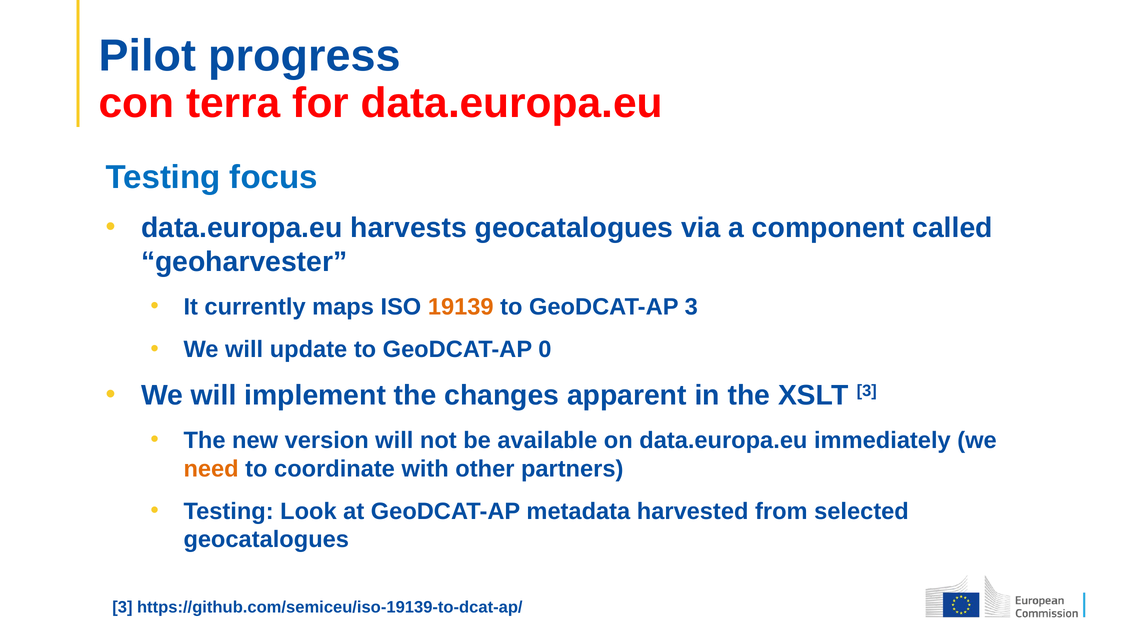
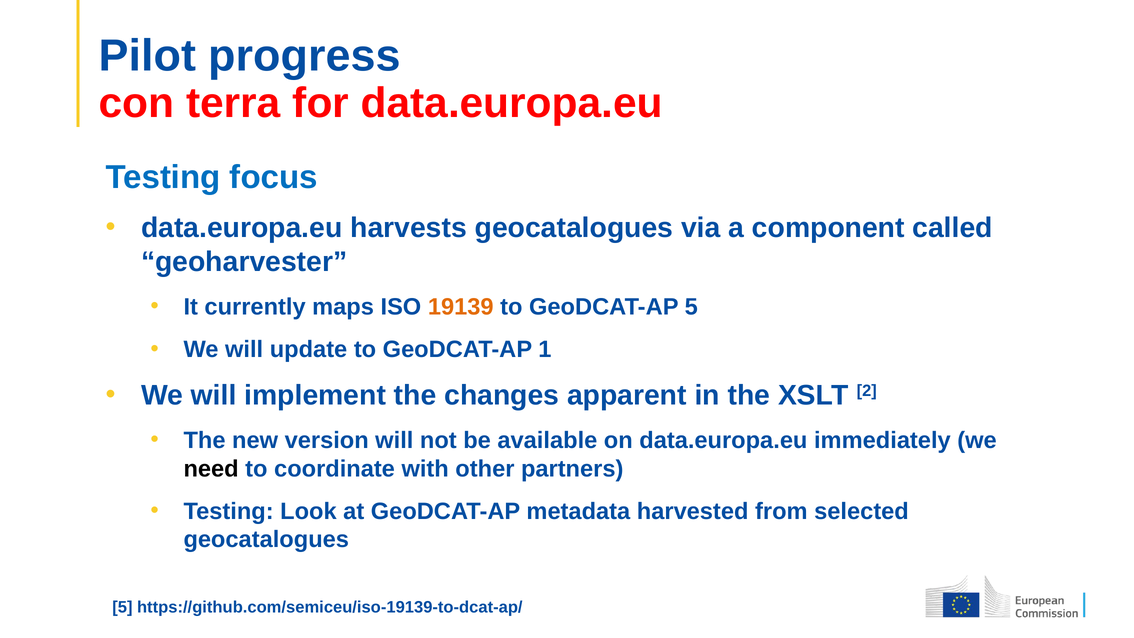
GeoDCAT-AP 3: 3 -> 5 (691, 307)
0: 0 -> 1 (545, 349)
XSLT 3: 3 -> 2 (867, 391)
need colour: orange -> black (211, 469)
3: 3 -> 5 (122, 607)
